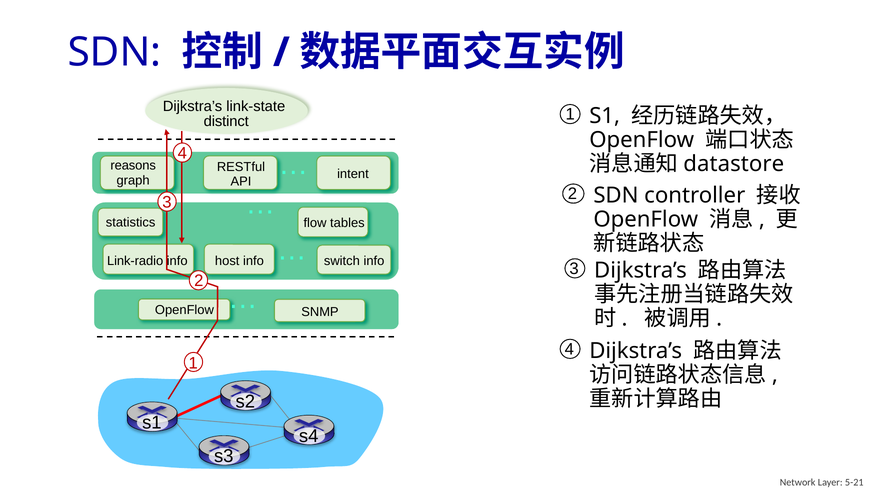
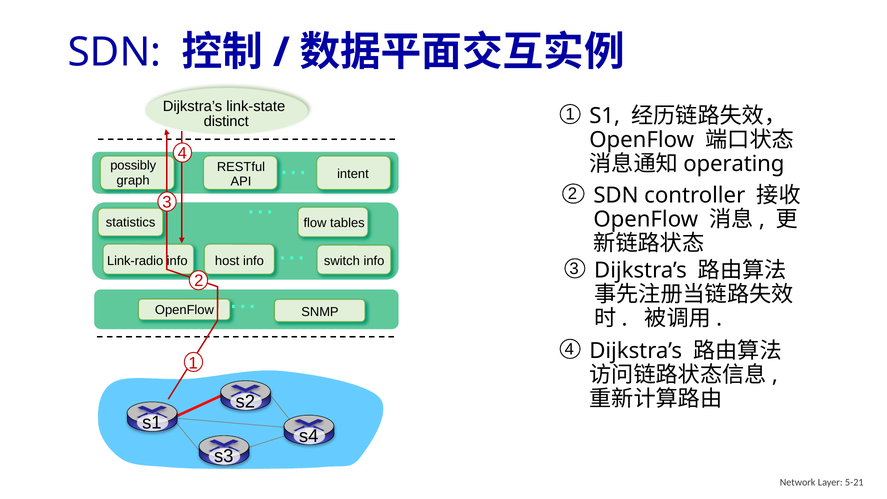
datastore: datastore -> operating (734, 164)
reasons: reasons -> possibly (133, 166)
